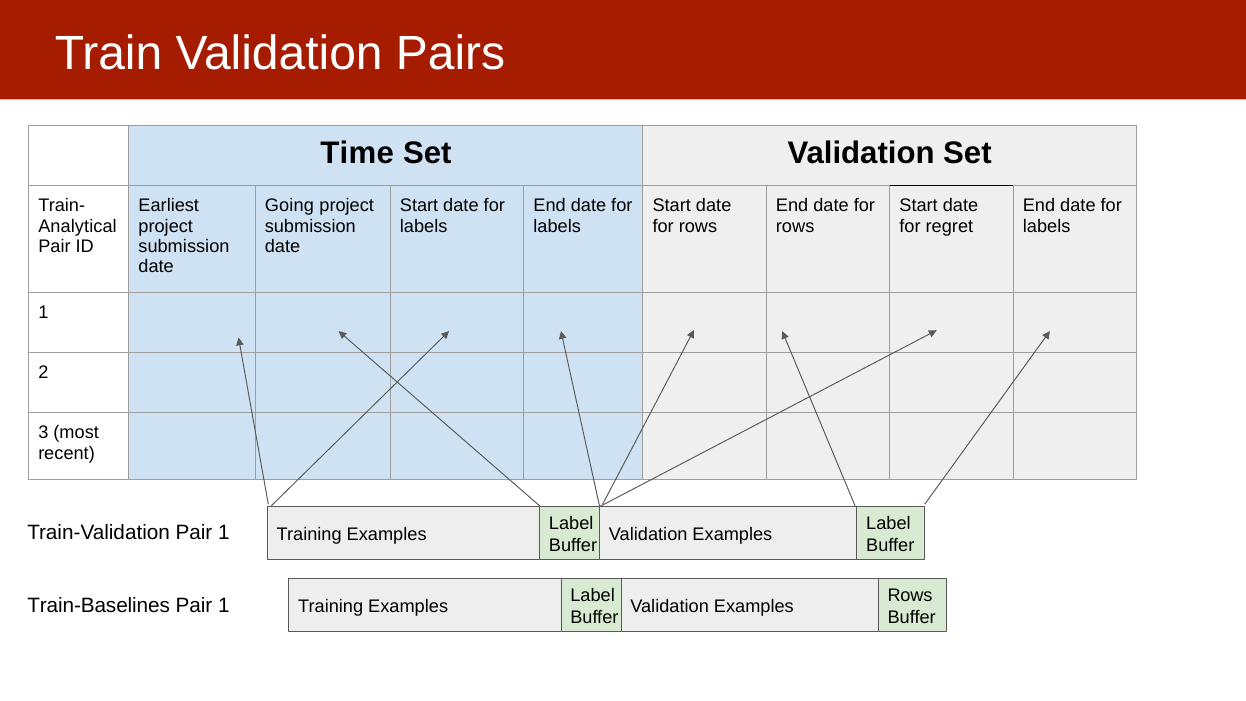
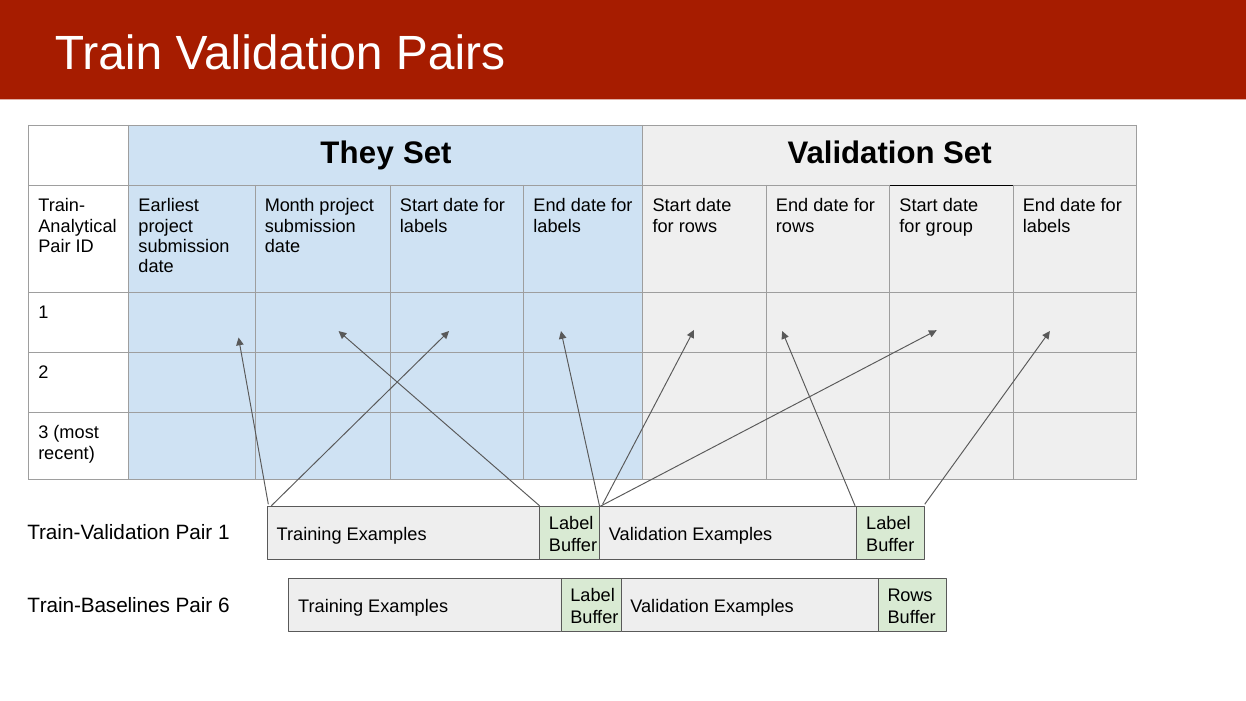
Time: Time -> They (357, 153)
Going: Going -> Month (290, 206)
regret: regret -> group (949, 226)
1: 1 -> 6 (224, 605)
